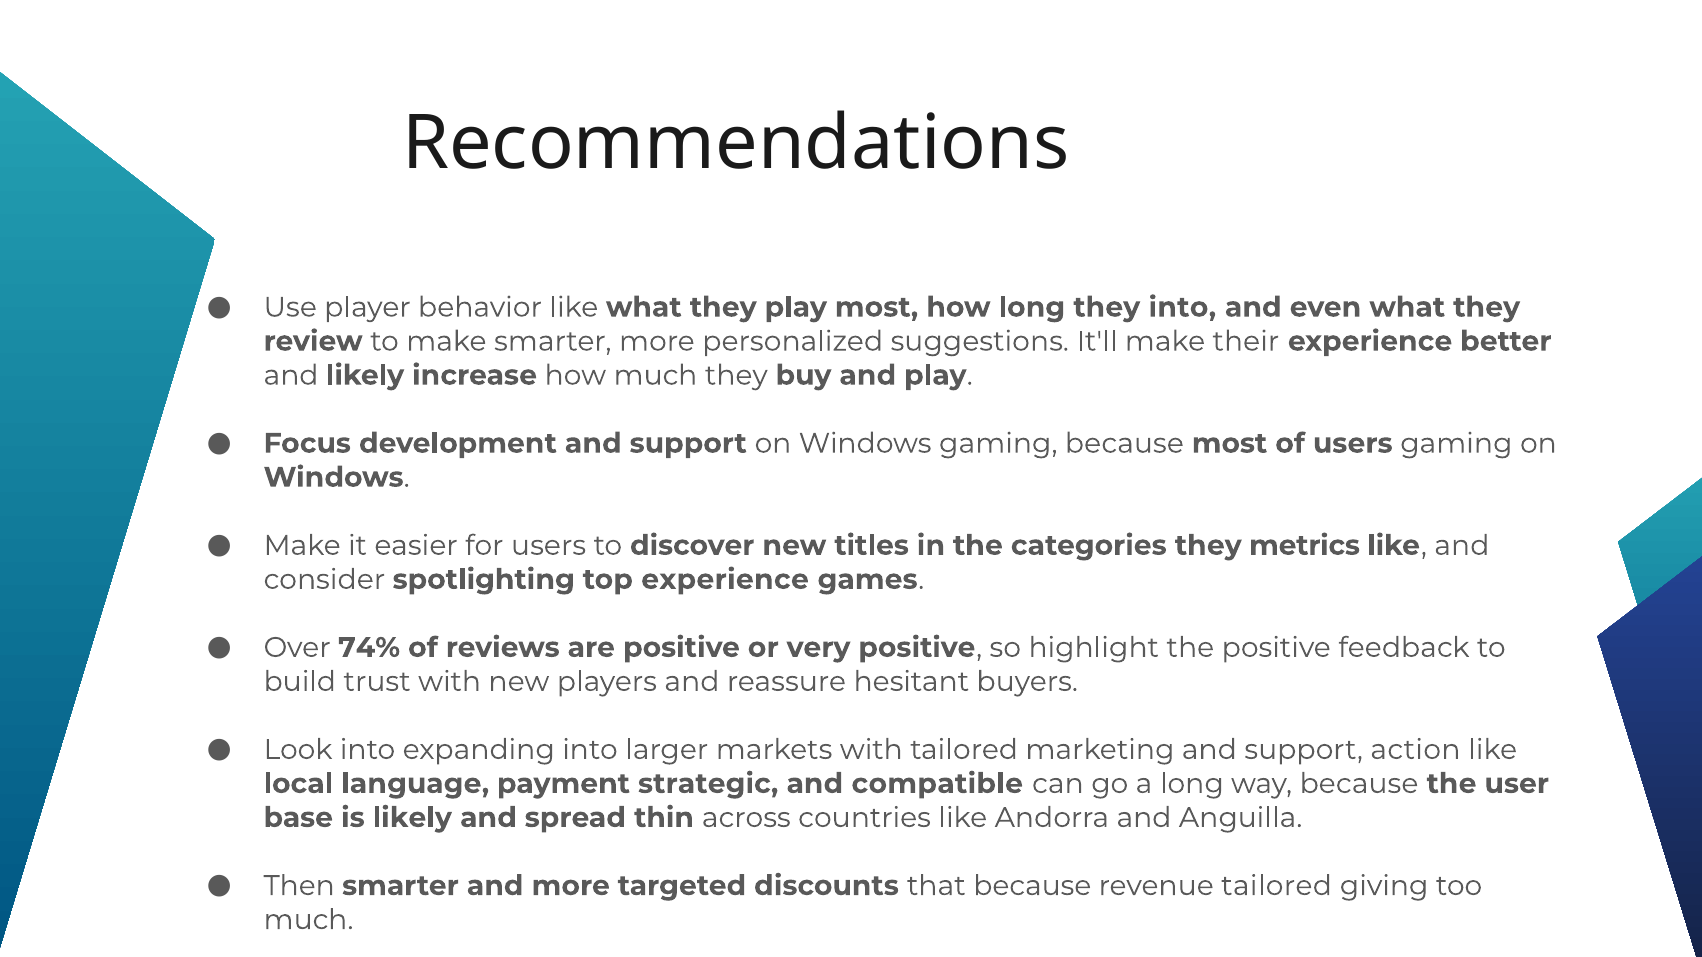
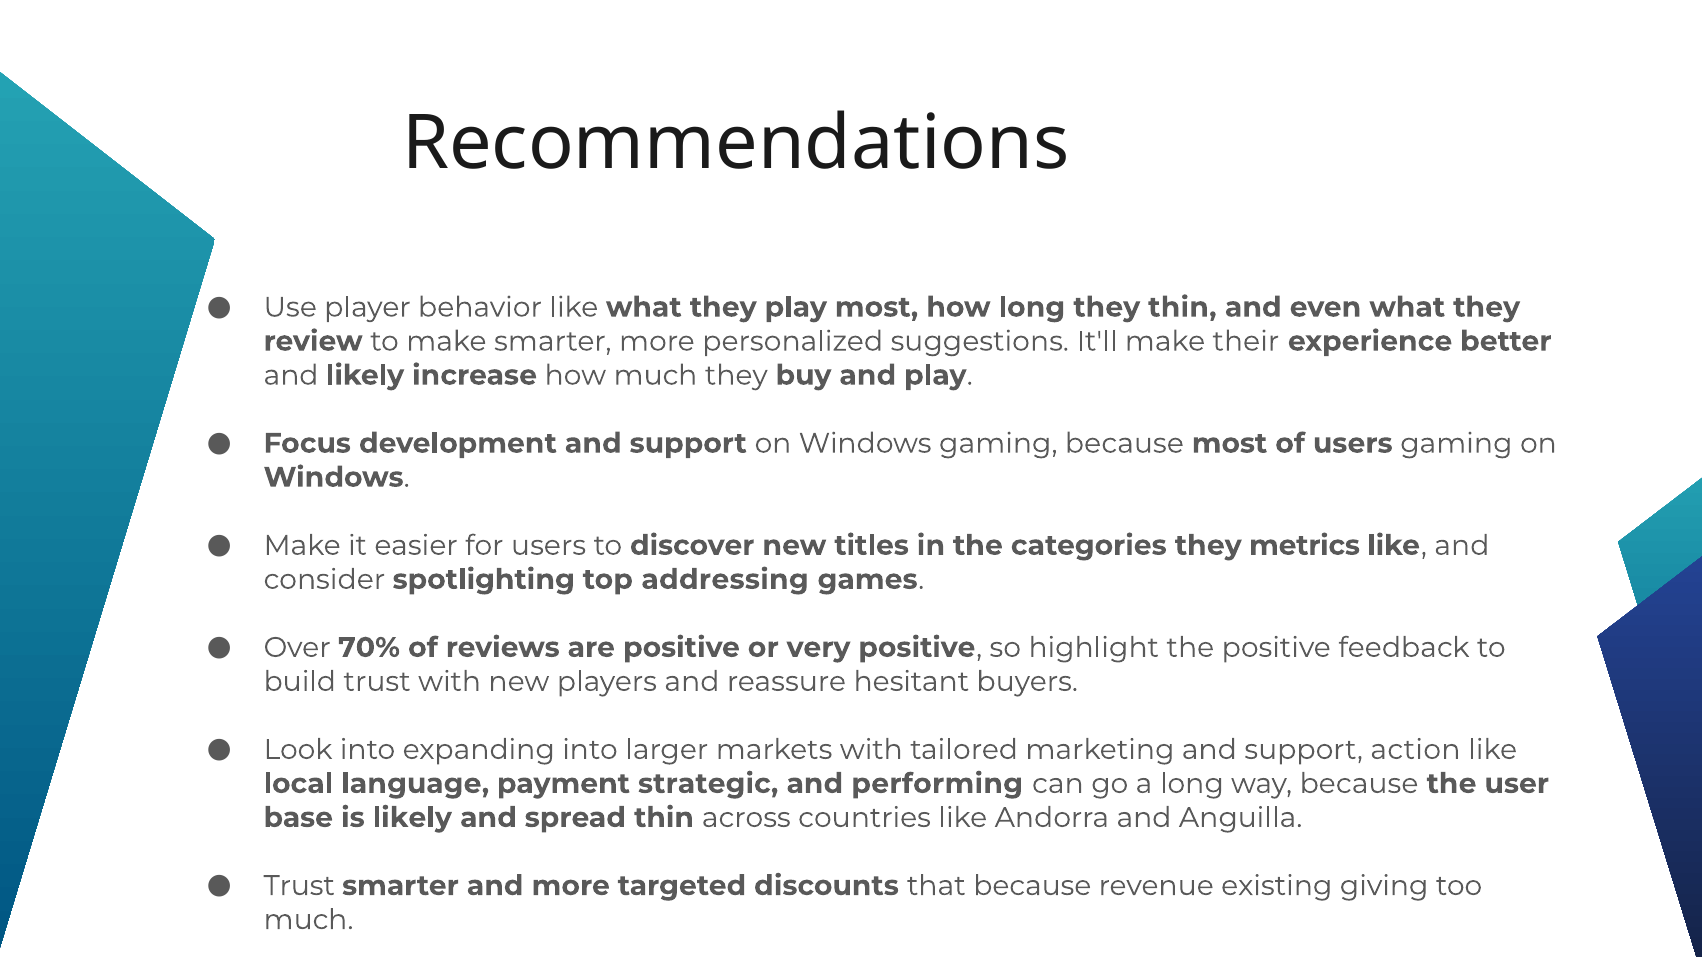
they into: into -> thin (1182, 307)
top experience: experience -> addressing (725, 580)
74%: 74% -> 70% (369, 648)
compatible: compatible -> performing (937, 784)
Then: Then -> Trust (299, 886)
revenue tailored: tailored -> existing (1277, 886)
